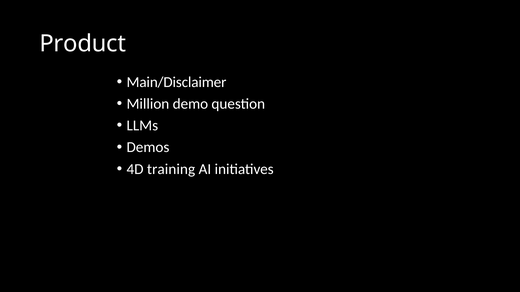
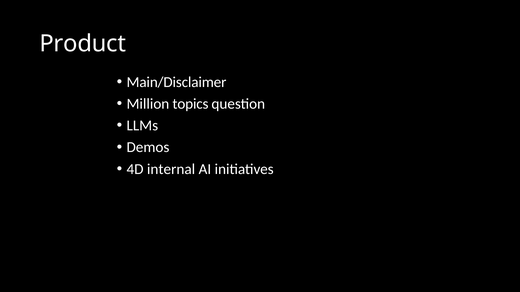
demo: demo -> topics (190, 104)
training: training -> internal (171, 169)
